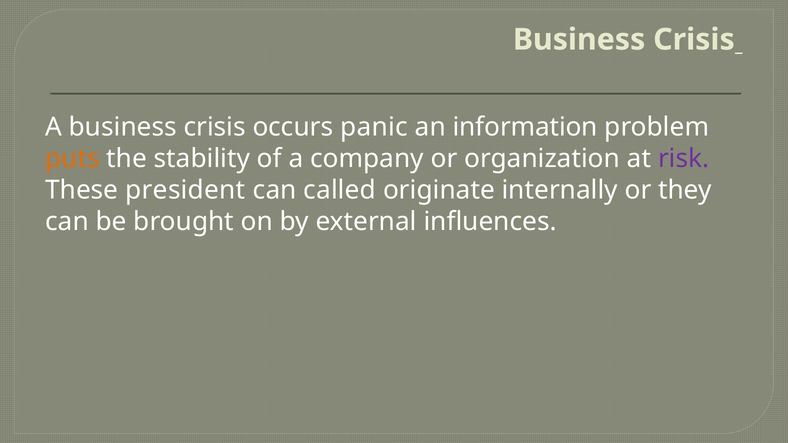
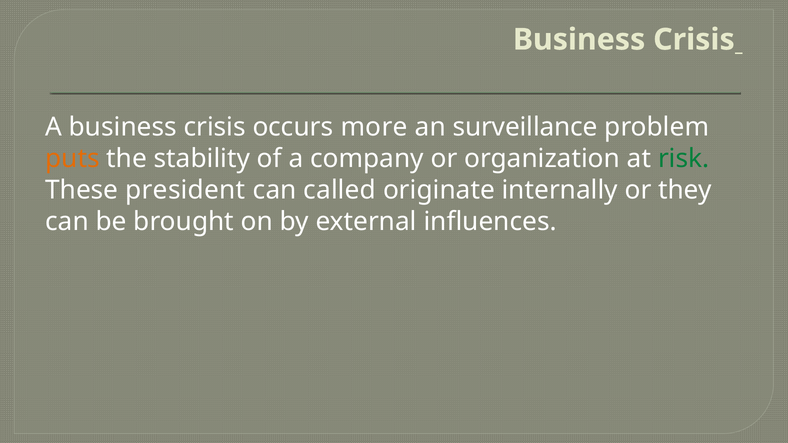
panic: panic -> more (374, 127)
information: information -> surveillance (525, 127)
risk colour: purple -> green (684, 158)
